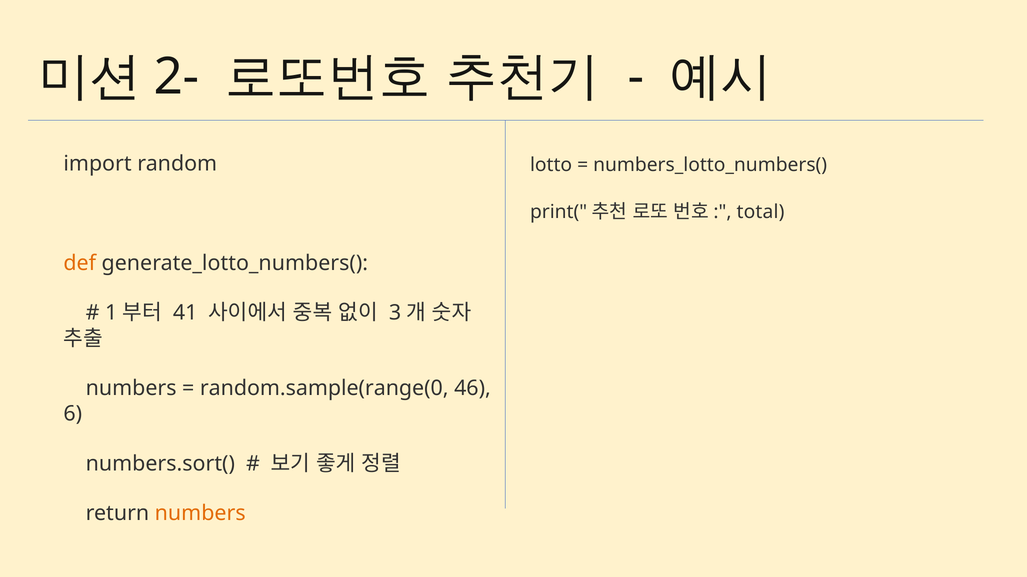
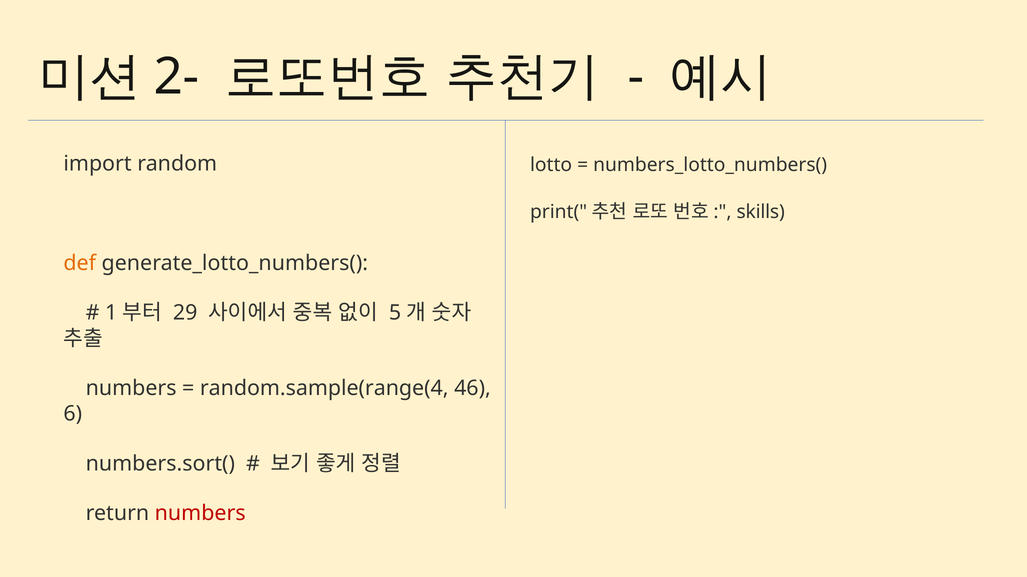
total: total -> skills (761, 212)
41: 41 -> 29 (185, 313)
3: 3 -> 5 (395, 313)
random.sample(range(0: random.sample(range(0 -> random.sample(range(4 (324, 389)
numbers colour: orange -> red (200, 514)
